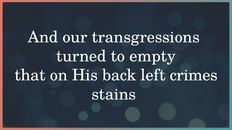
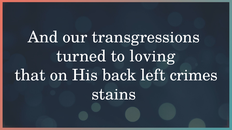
empty: empty -> loving (152, 56)
